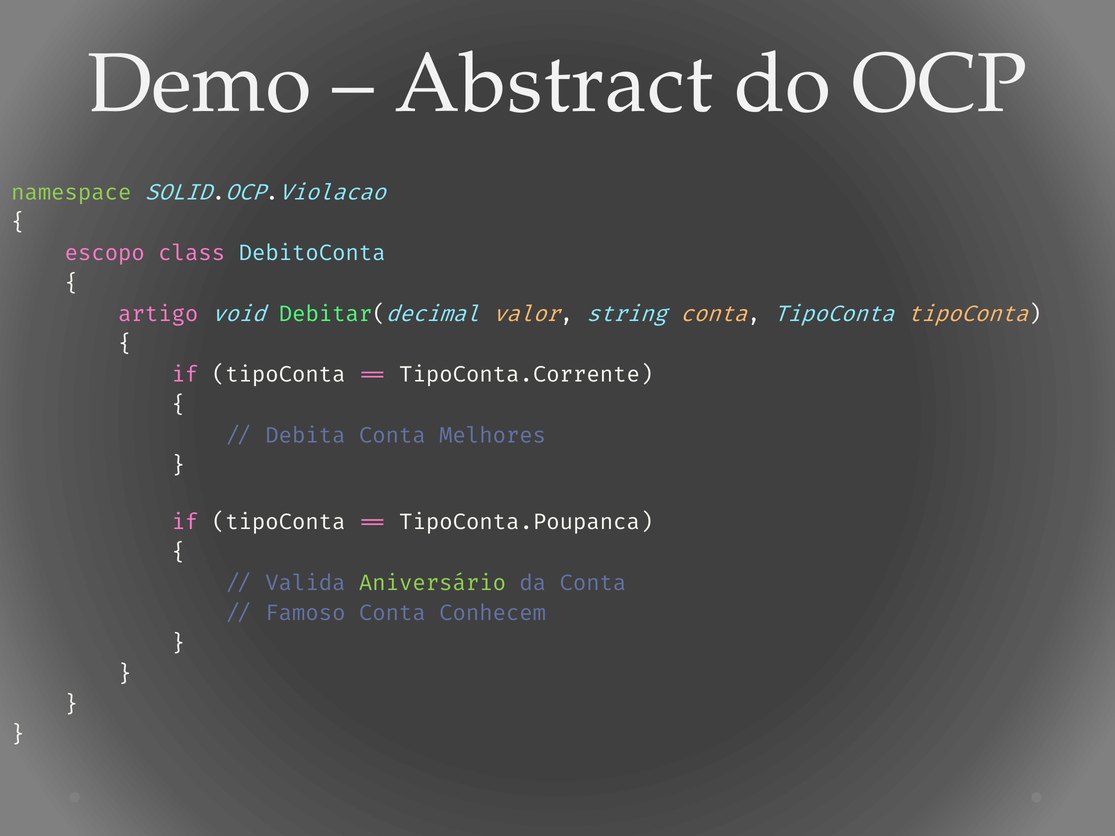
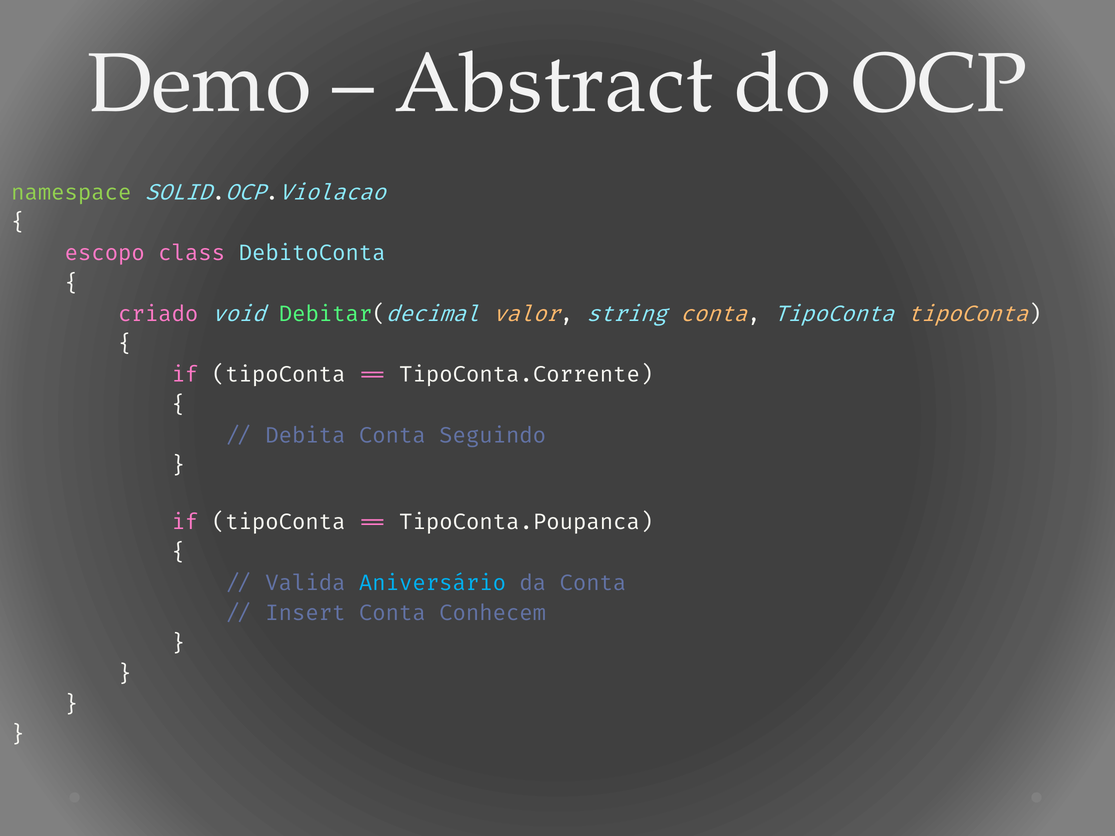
artigo: artigo -> criado (158, 314)
Melhores: Melhores -> Seguindo (493, 436)
Aniversário colour: light green -> light blue (432, 583)
Famoso: Famoso -> Insert (305, 613)
